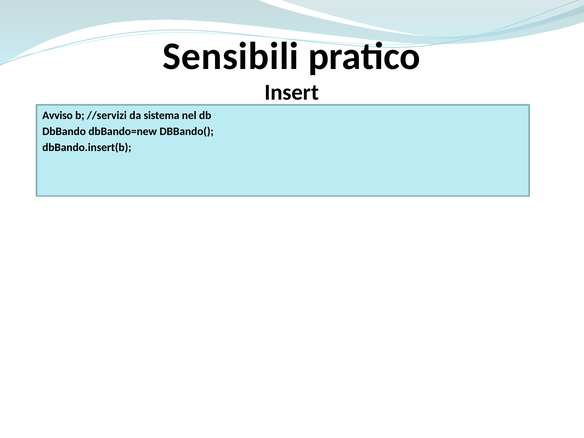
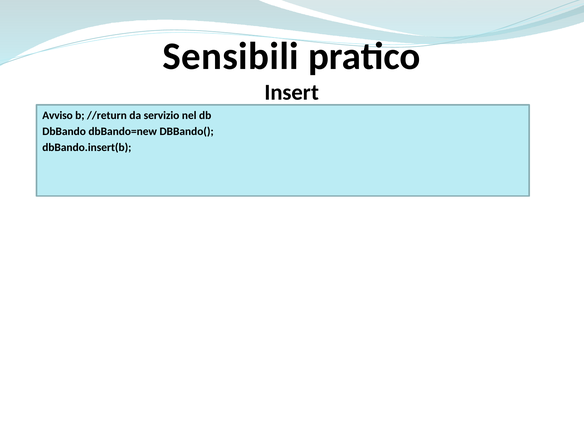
//servizi: //servizi -> //return (107, 115)
sistema: sistema -> servizio (162, 115)
